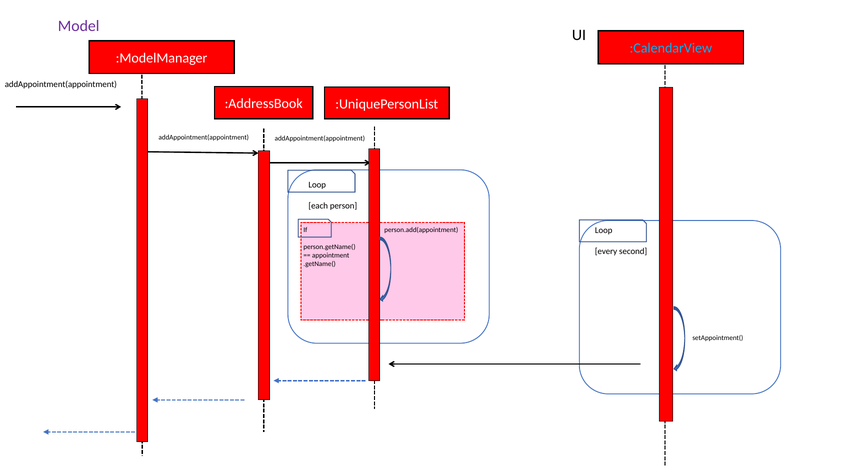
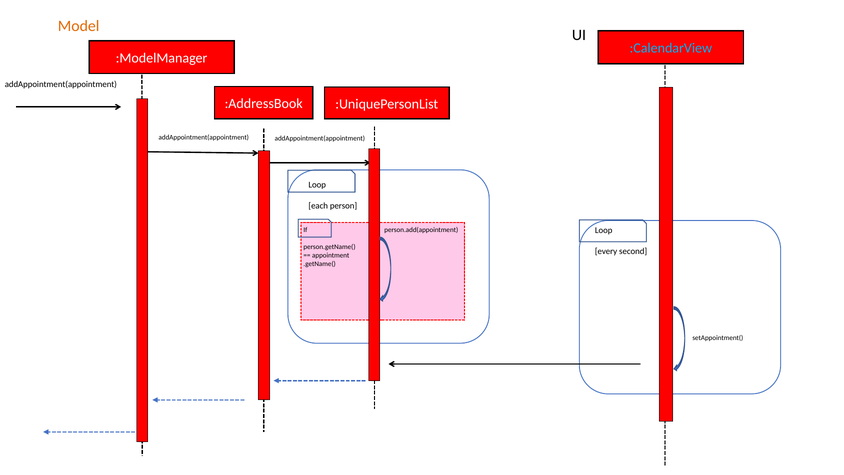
Model colour: purple -> orange (79, 26)
